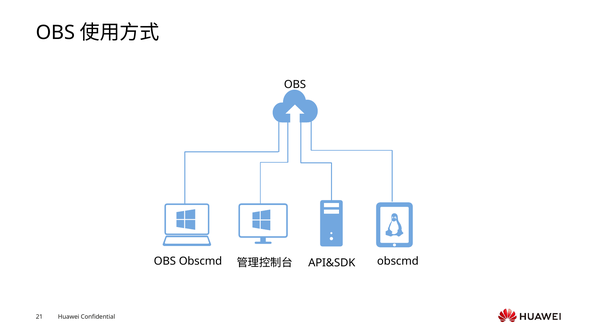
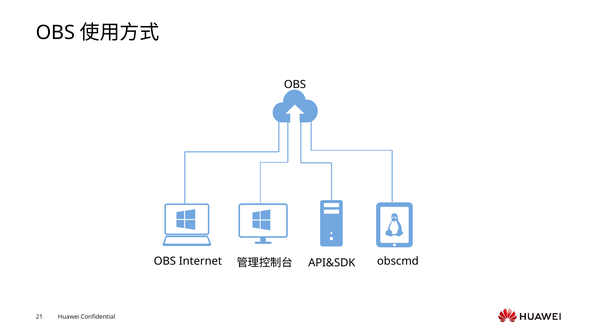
OBS Obscmd: Obscmd -> Internet (200, 261)
